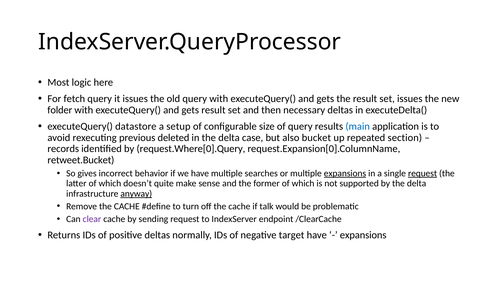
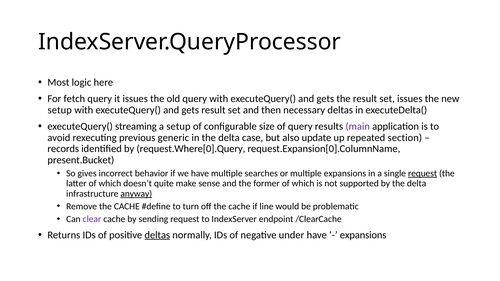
folder: folder -> setup (60, 110)
datastore: datastore -> streaming (136, 126)
main colour: blue -> purple (358, 126)
deleted: deleted -> generic (173, 138)
bucket: bucket -> update (317, 138)
retweet.Bucket: retweet.Bucket -> present.Bucket (81, 160)
expansions underline: present -> none (345, 174)
talk: talk -> line (266, 207)
deltas underline: none -> present (157, 235)
target: target -> under (292, 235)
